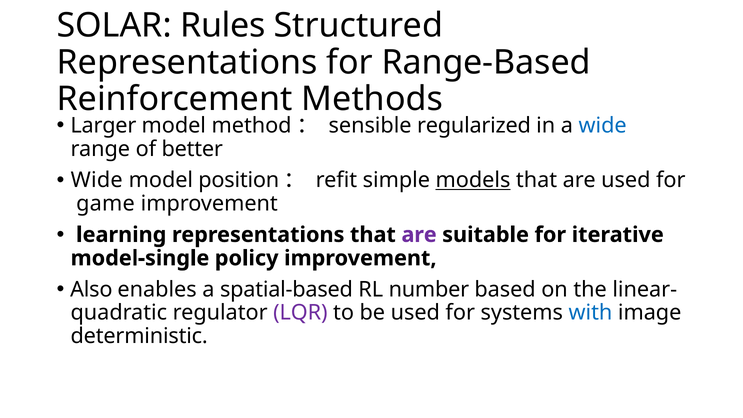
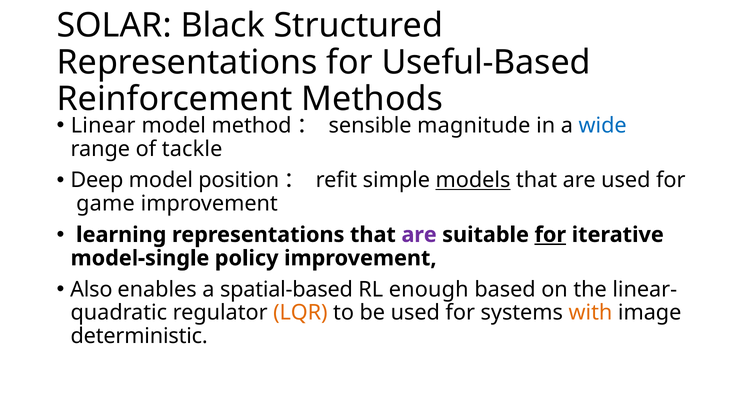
Rules: Rules -> Black (223, 26)
Range-Based: Range-Based -> Useful-Based (486, 62)
Larger: Larger -> Linear (103, 126)
regularized: regularized -> magnitude (474, 126)
better: better -> tackle (192, 149)
Wide: Wide -> Deep (97, 180)
for underline: none -> present (550, 235)
number: number -> enough (429, 289)
LQR colour: purple -> orange (300, 313)
with colour: blue -> orange (590, 313)
